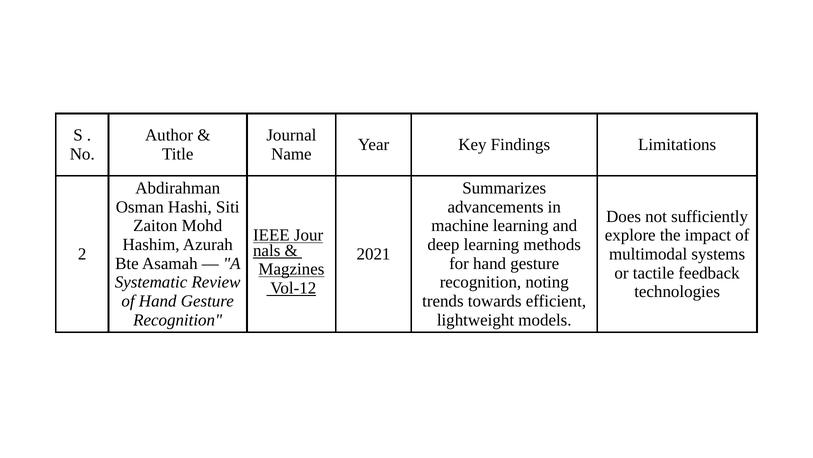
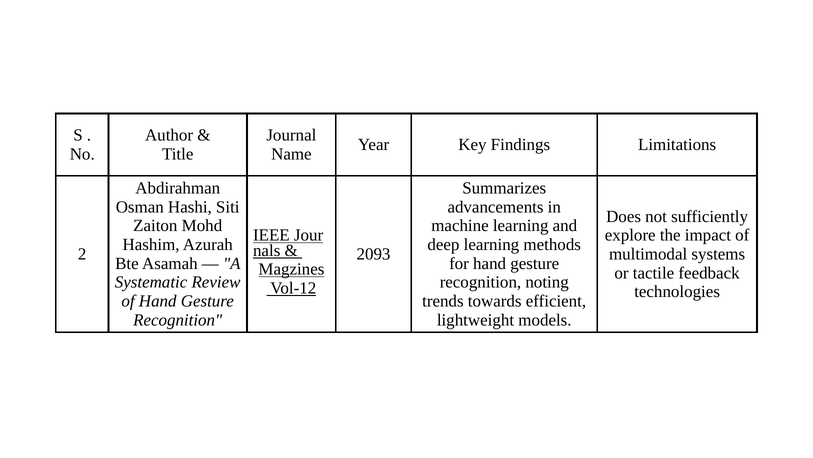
2021: 2021 -> 2093 (374, 254)
